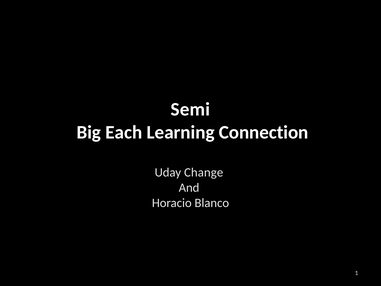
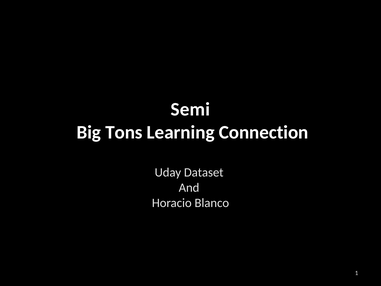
Each: Each -> Tons (124, 132)
Change: Change -> Dataset (204, 172)
